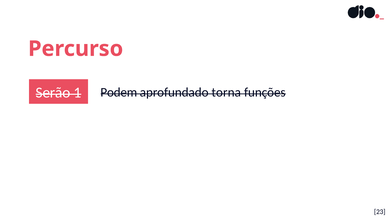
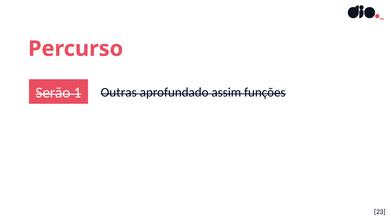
Podem: Podem -> Outras (119, 92)
torna: torna -> assim (226, 92)
